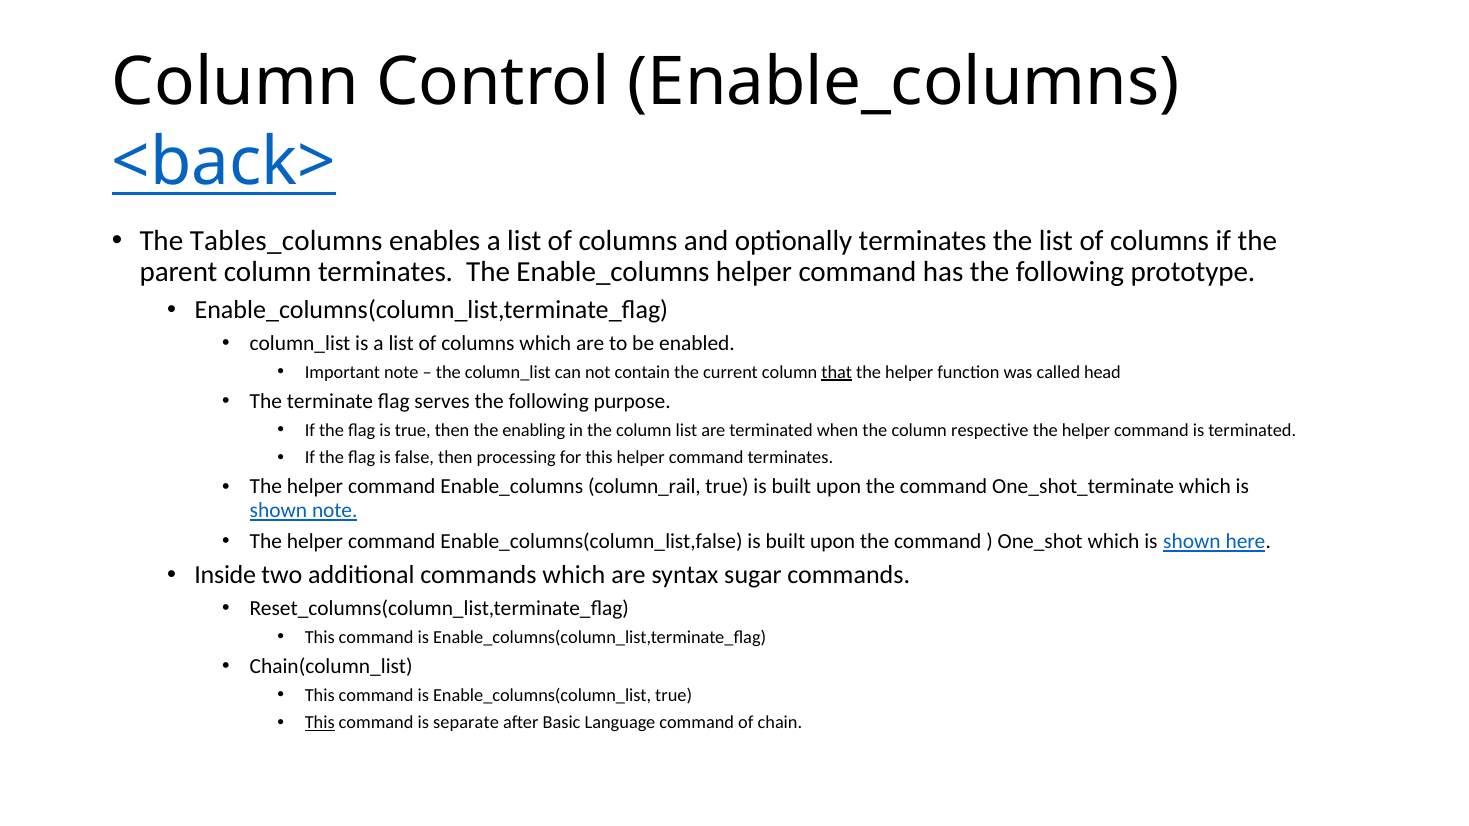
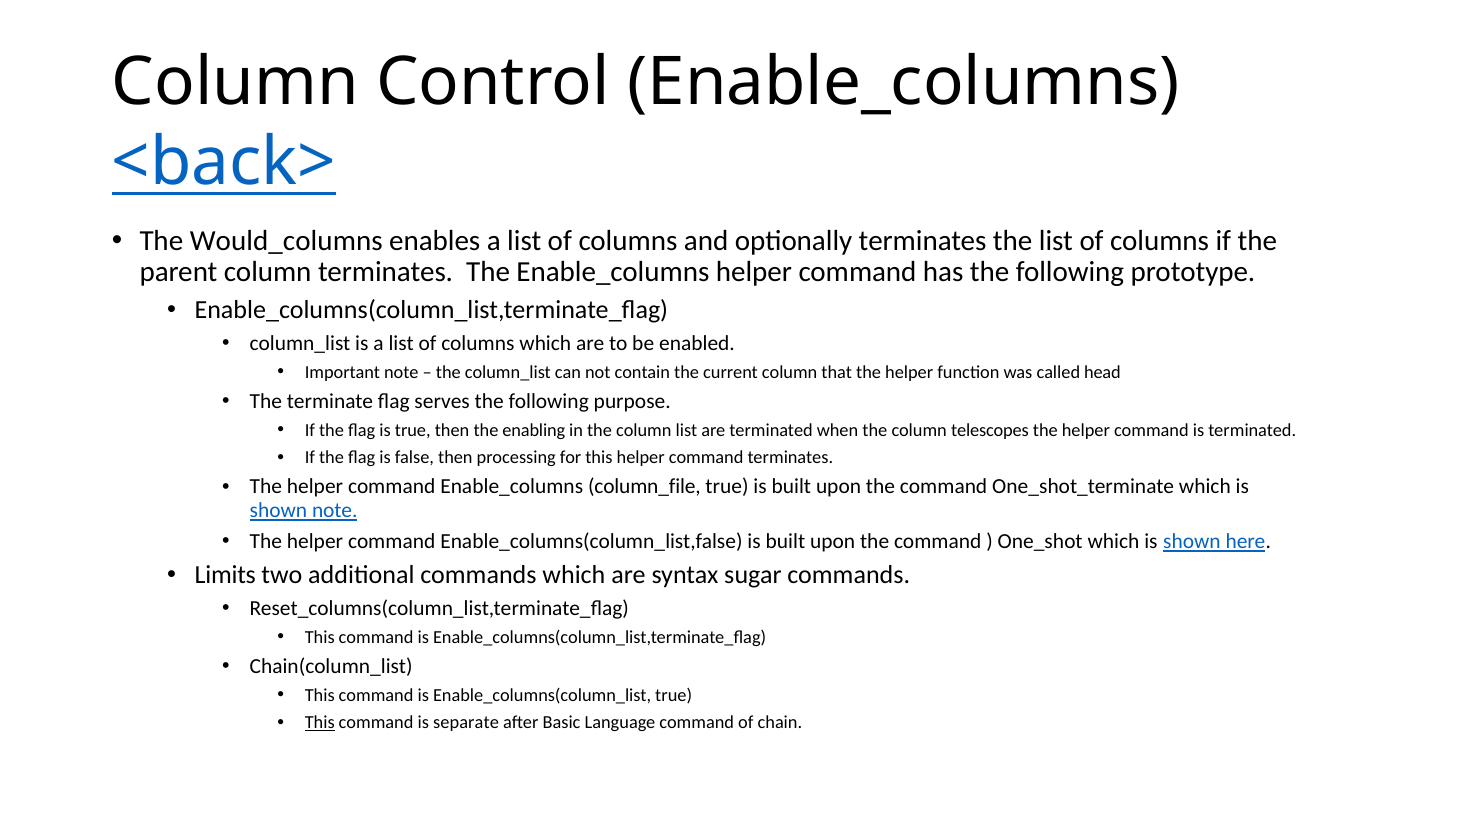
Tables_columns: Tables_columns -> Would_columns (286, 241)
that underline: present -> none (837, 372)
respective: respective -> telescopes (990, 431)
column_rail: column_rail -> column_file (644, 487)
Inside: Inside -> Limits (225, 575)
